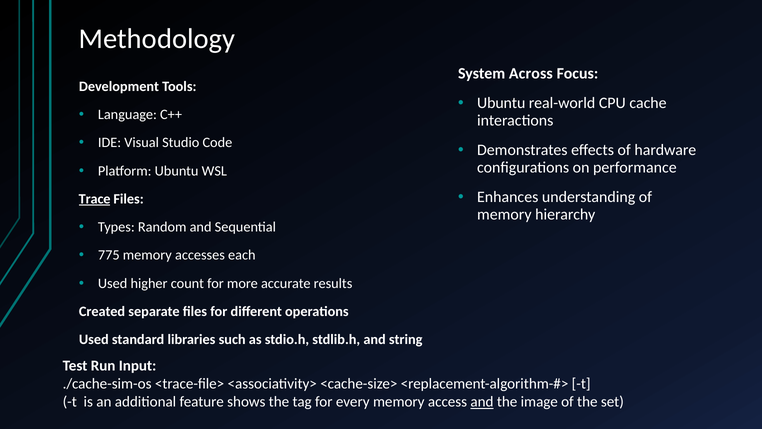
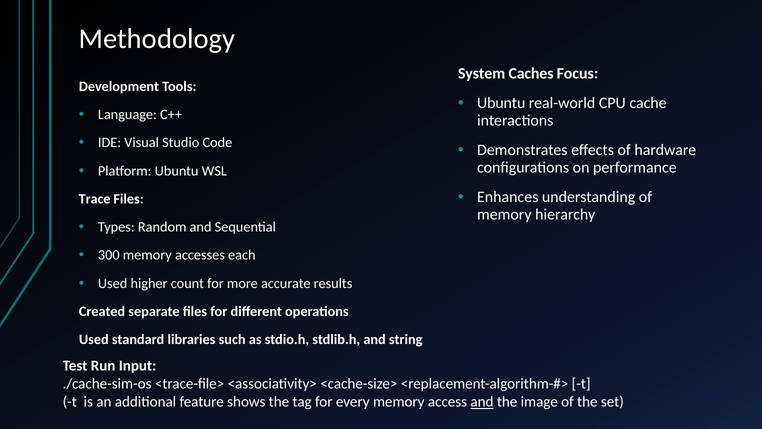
Across: Across -> Caches (531, 73)
Trace underline: present -> none (95, 199)
775: 775 -> 300 (109, 255)
